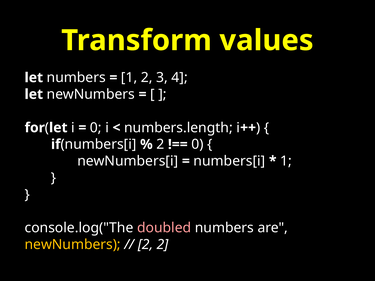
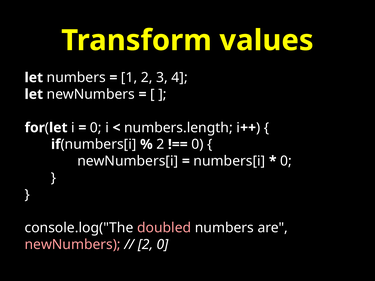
1: 1 -> 0 (286, 161)
newNumbers colour: yellow -> pink (73, 245)
2 2: 2 -> 0 (163, 245)
